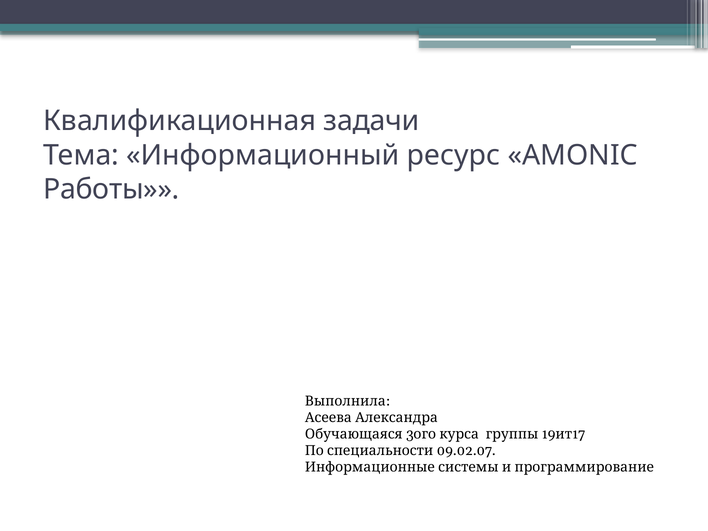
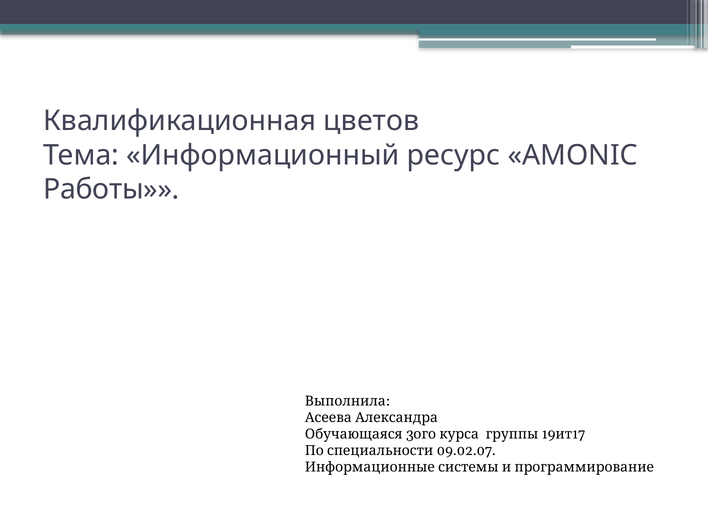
задачи: задачи -> цветов (371, 121)
